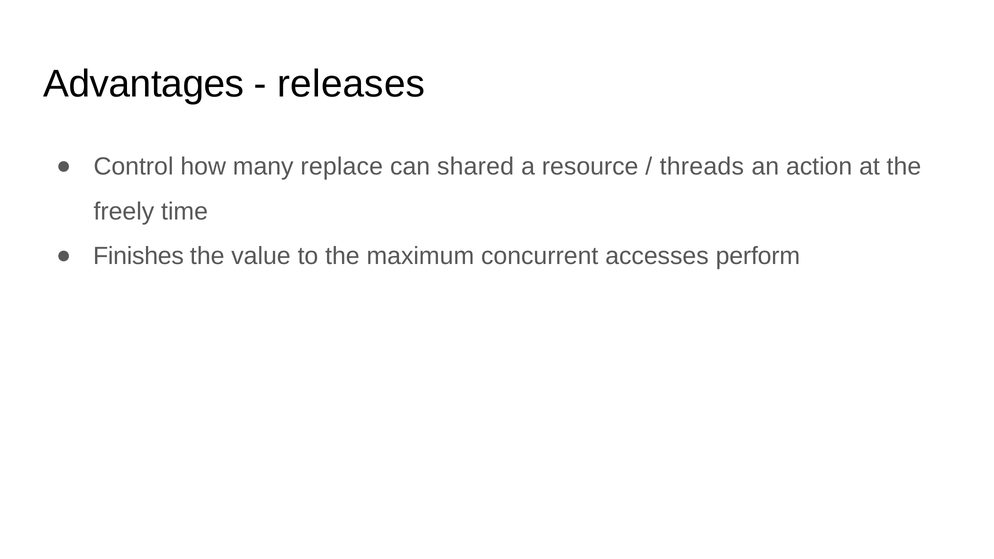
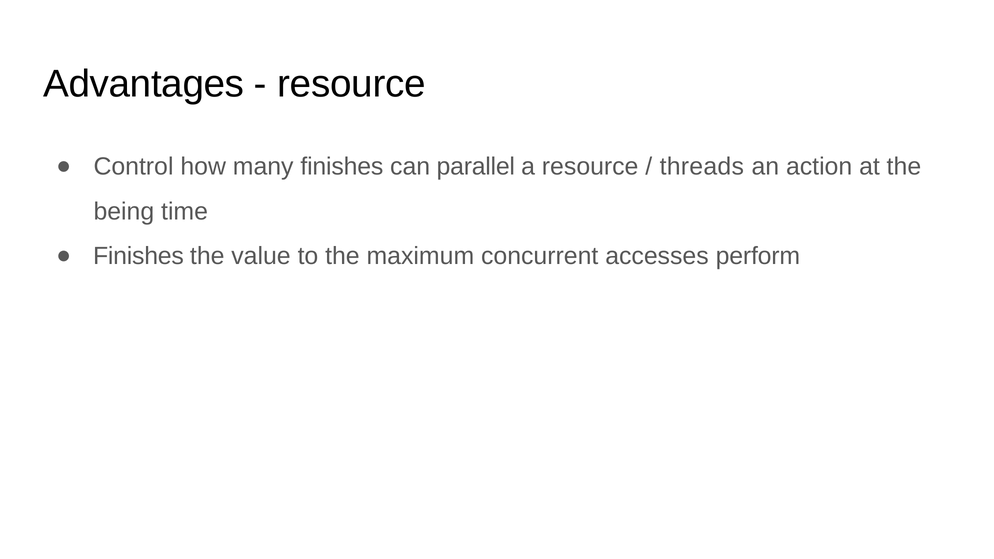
releases: releases -> resource (351, 84)
many replace: replace -> finishes (342, 167)
shared: shared -> parallel (476, 167)
freely: freely -> being (124, 211)
